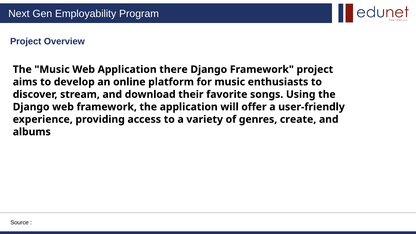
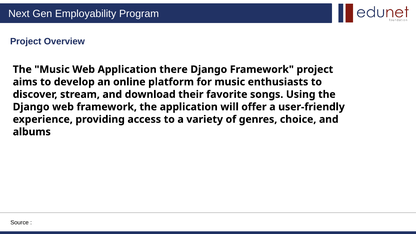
create: create -> choice (298, 119)
